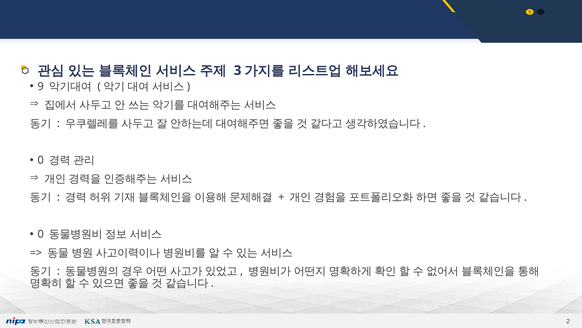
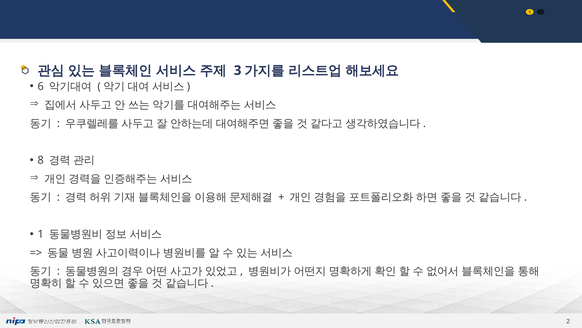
9: 9 -> 6 (41, 86)
0: 0 -> 8 (41, 160)
0: 0 -> 1 (41, 234)
